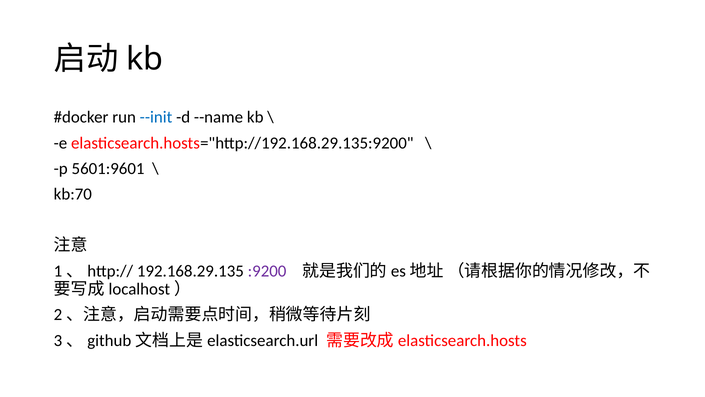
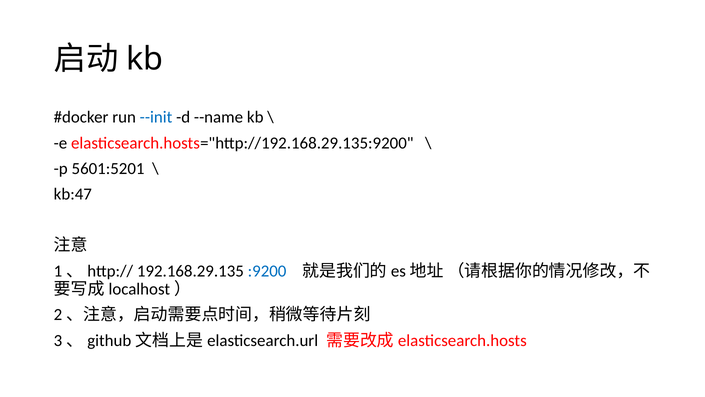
5601:9601: 5601:9601 -> 5601:5201 (108, 168)
kb:70: kb:70 -> kb:47 (73, 194)
:9200 colour: purple -> blue (267, 271)
